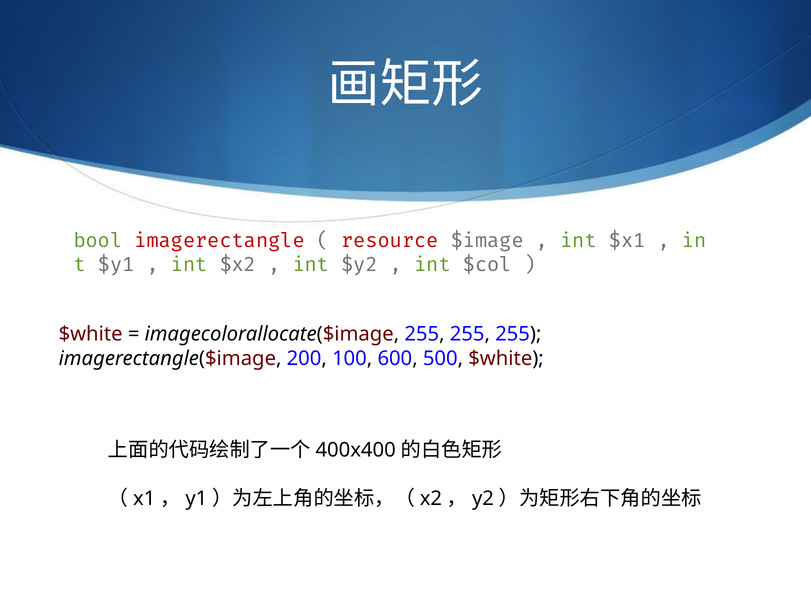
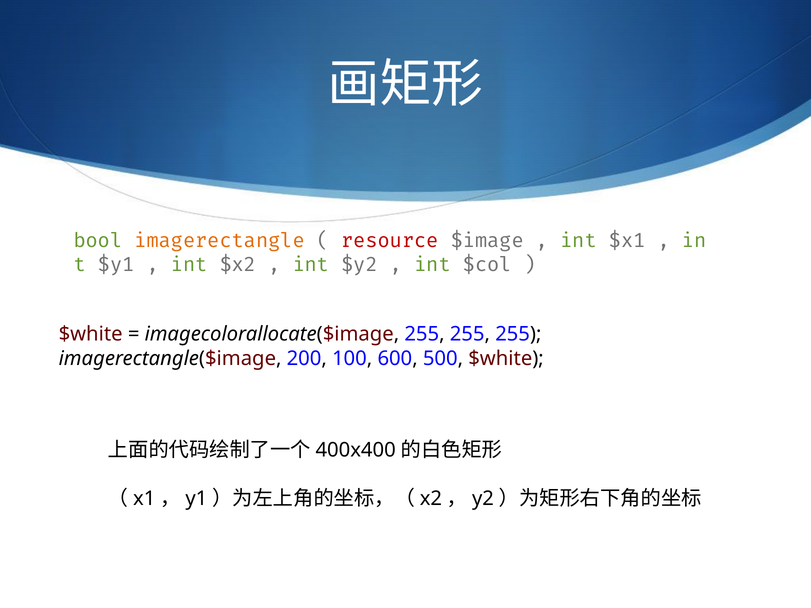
imagerectangle colour: red -> orange (220, 241)
